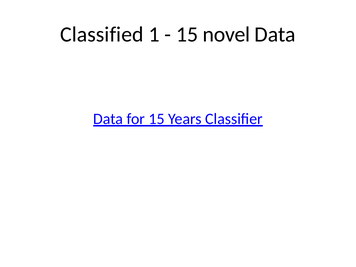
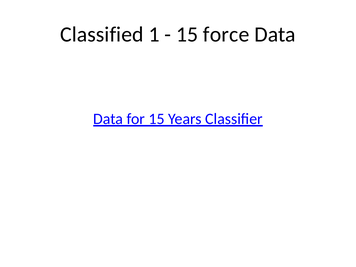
novel: novel -> force (226, 34)
